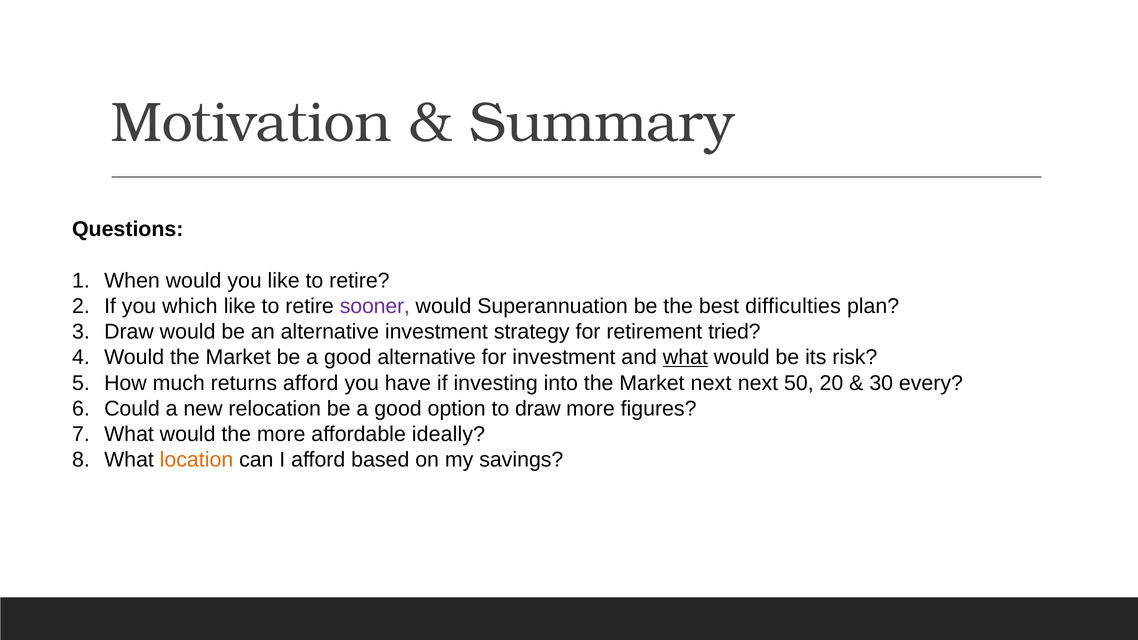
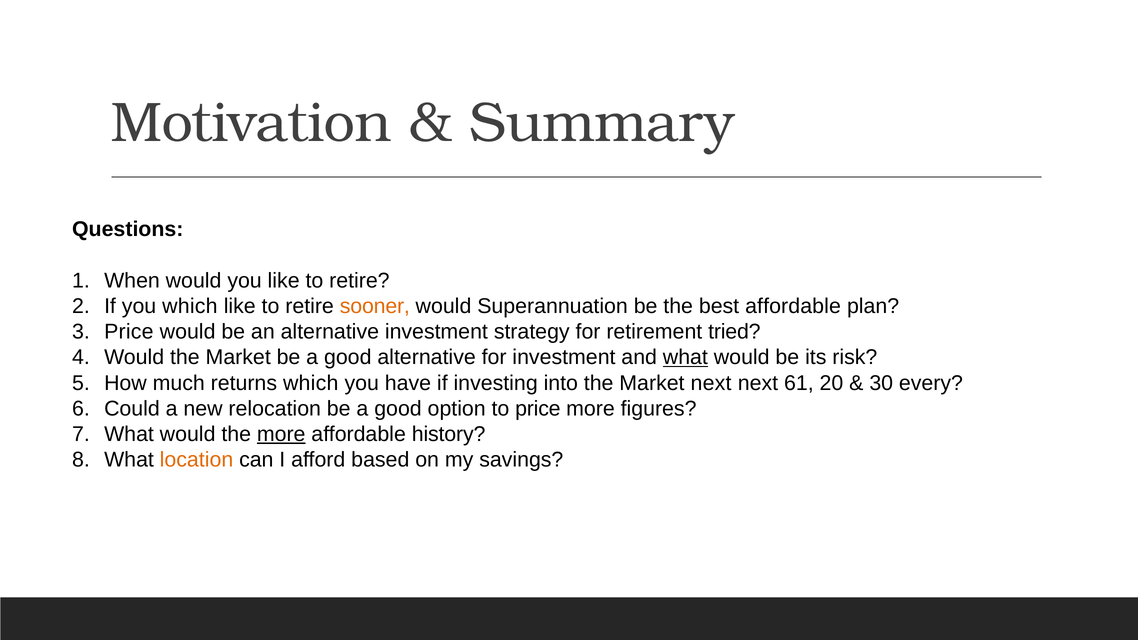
sooner colour: purple -> orange (375, 306)
best difficulties: difficulties -> affordable (793, 306)
Draw: Draw -> Price (129, 332)
returns afford: afford -> which (311, 383)
50: 50 -> 61 (799, 383)
to draw: draw -> price (538, 409)
more underline: none -> present (281, 434)
ideally: ideally -> history (449, 434)
